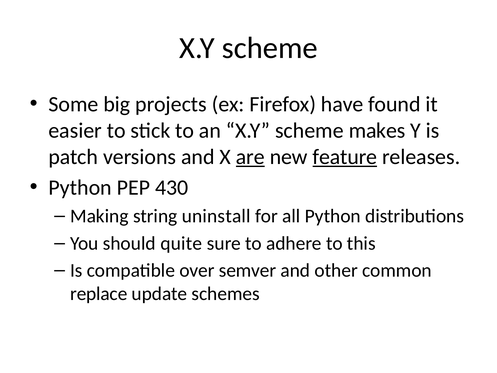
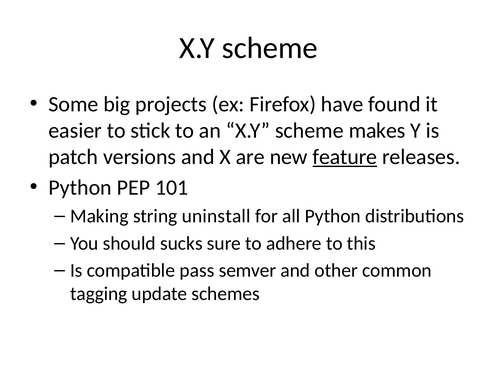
are underline: present -> none (250, 157)
430: 430 -> 101 (172, 187)
quite: quite -> sucks (181, 243)
over: over -> pass (197, 270)
replace: replace -> tagging (99, 294)
